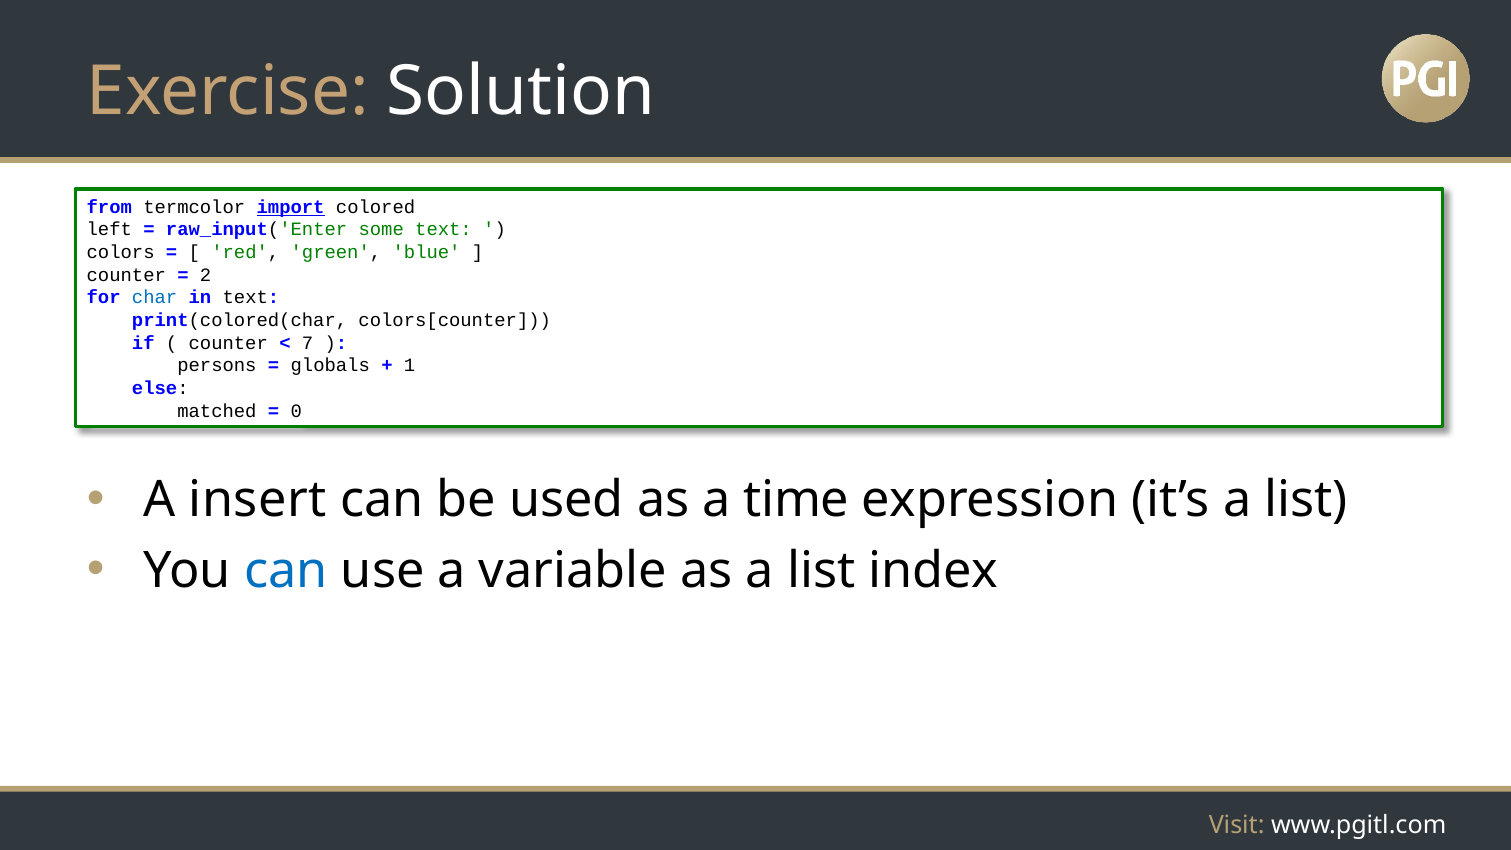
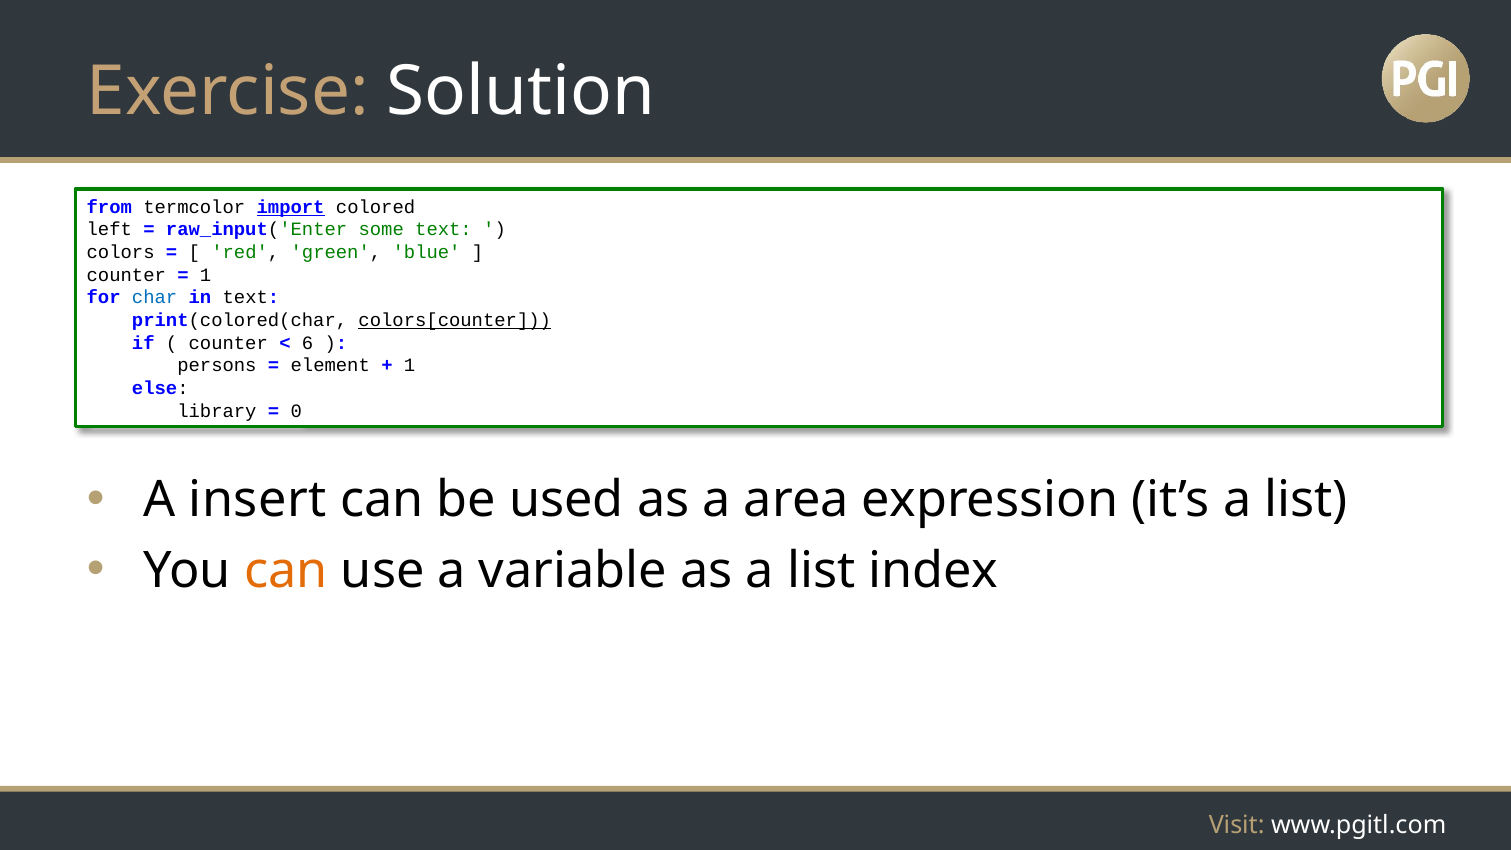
2: 2 -> 1 (206, 275)
colors[counter underline: none -> present (455, 320)
7: 7 -> 6 (308, 343)
globals: globals -> element (330, 366)
matched: matched -> library (217, 411)
time: time -> area (797, 500)
can colour: blue -> orange (286, 571)
